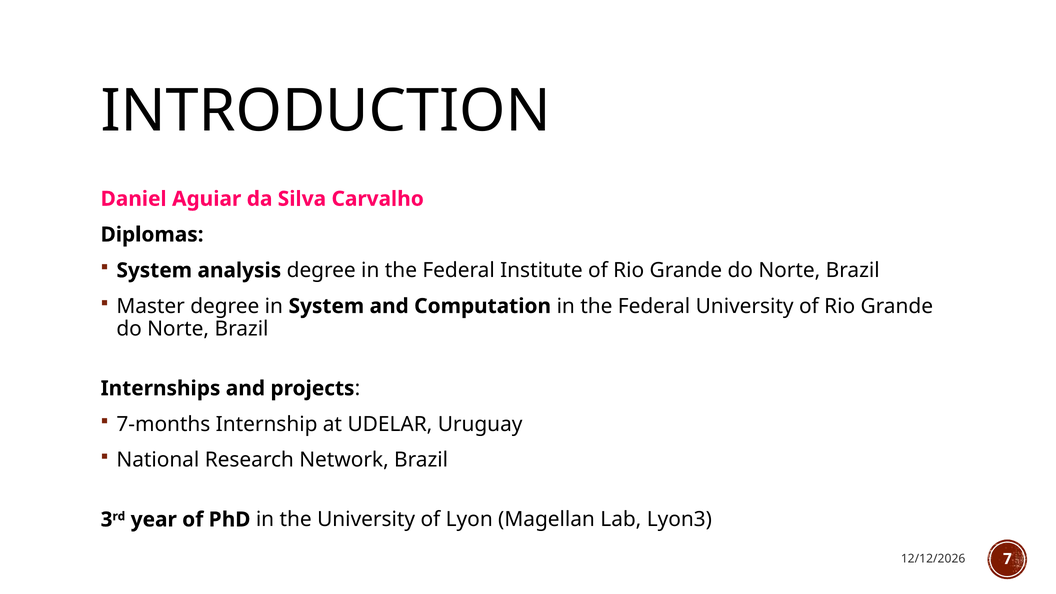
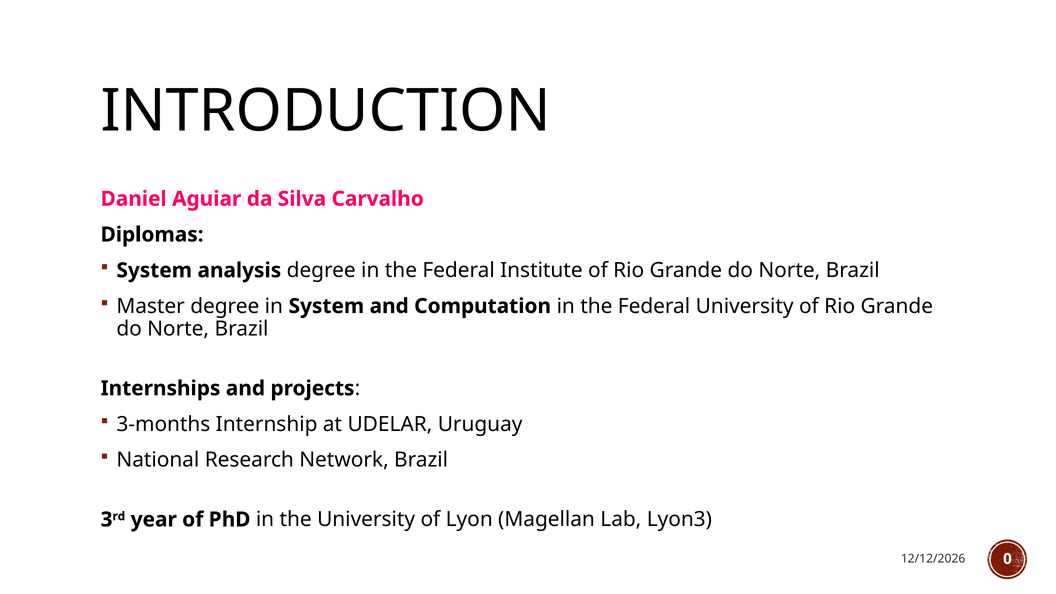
7-months: 7-months -> 3-months (163, 424)
7: 7 -> 0 (1007, 559)
